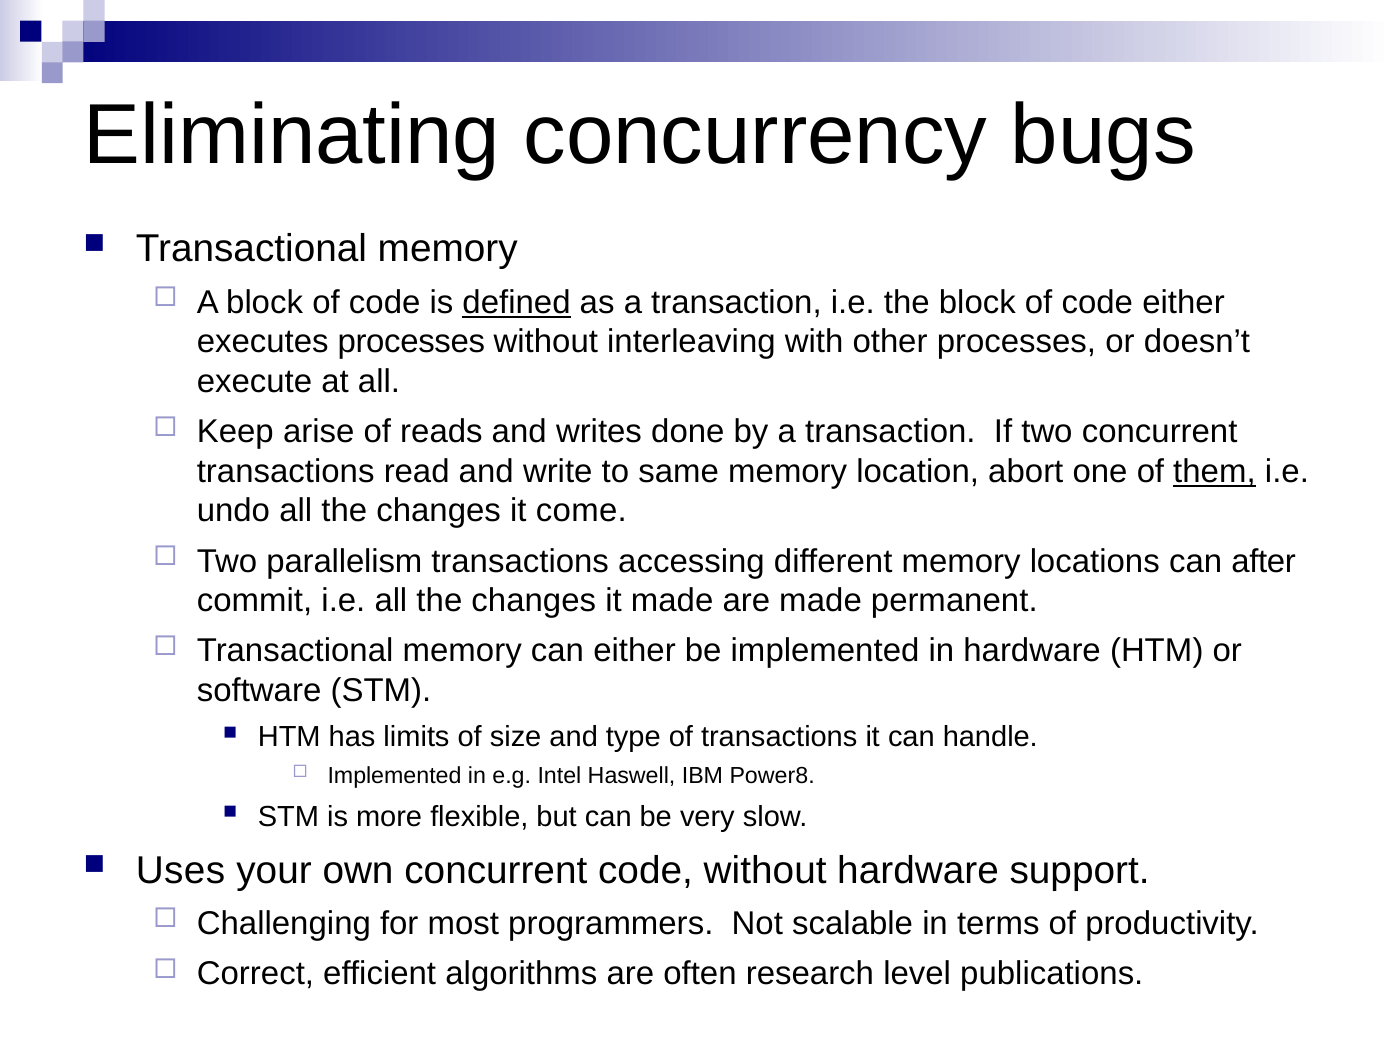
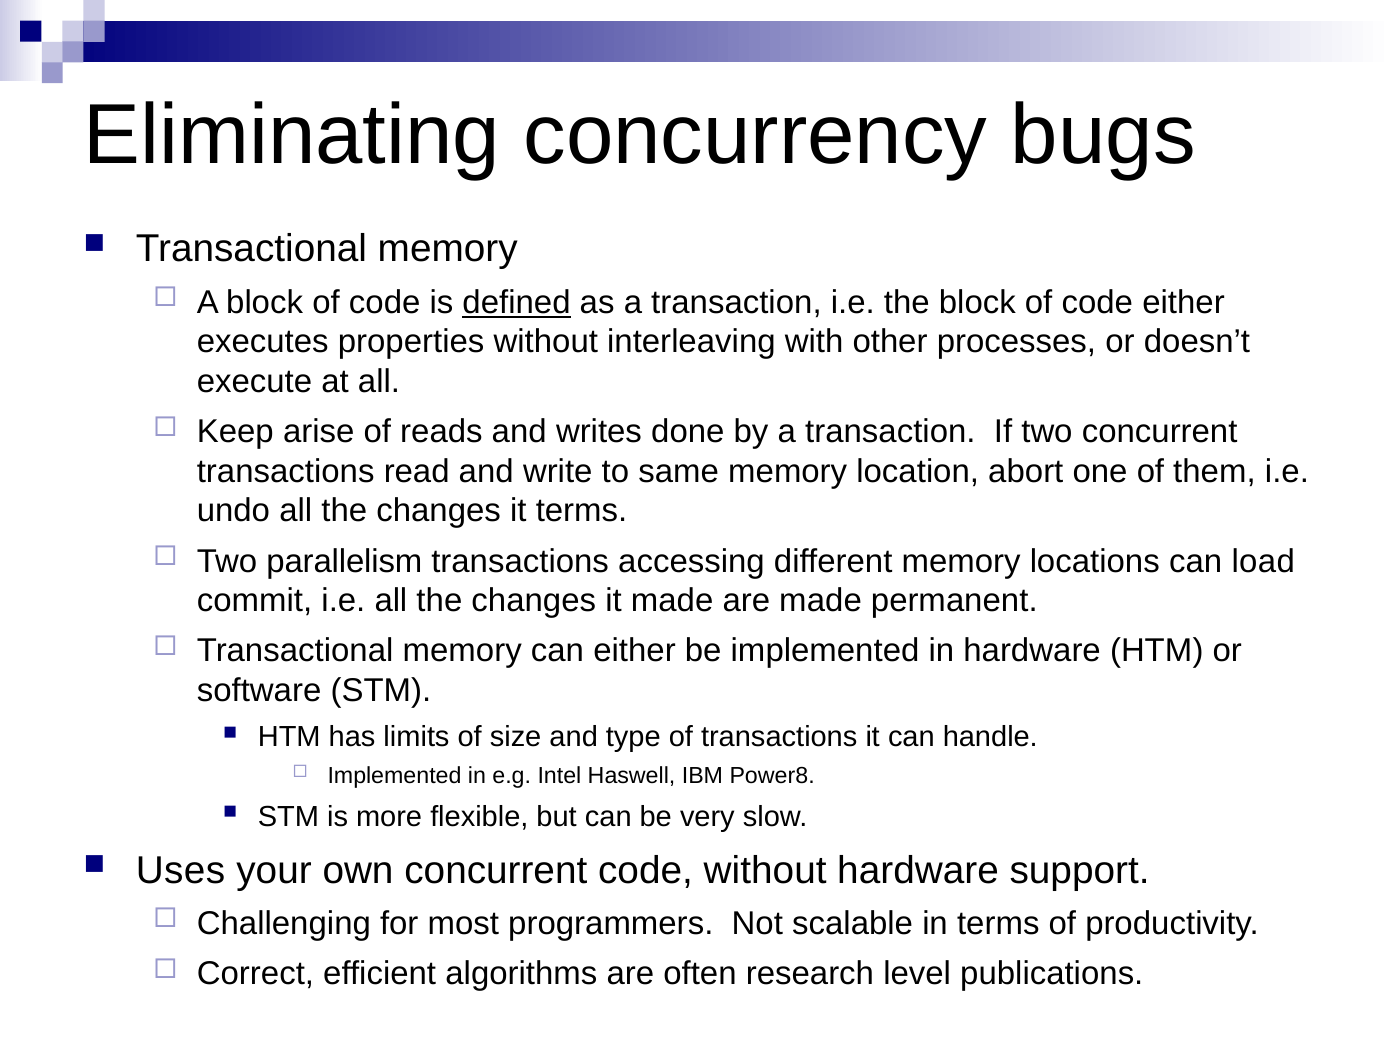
executes processes: processes -> properties (411, 342)
them underline: present -> none (1214, 472)
it come: come -> terms (582, 511)
after: after -> load (1263, 562)
